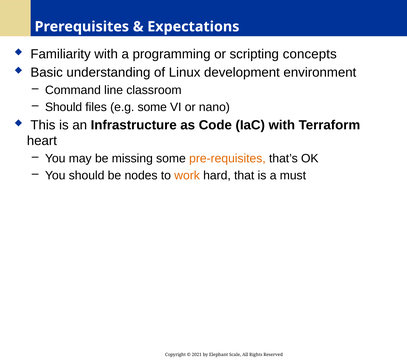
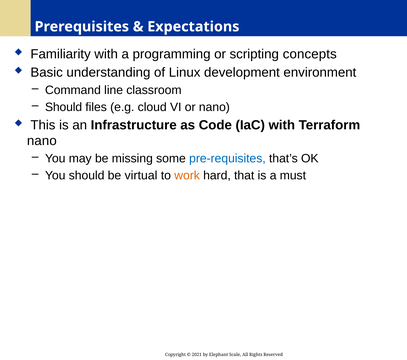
e.g some: some -> cloud (152, 107)
heart: heart -> nano (42, 141)
pre-requisites colour: orange -> blue (227, 159)
nodes: nodes -> virtual (141, 176)
